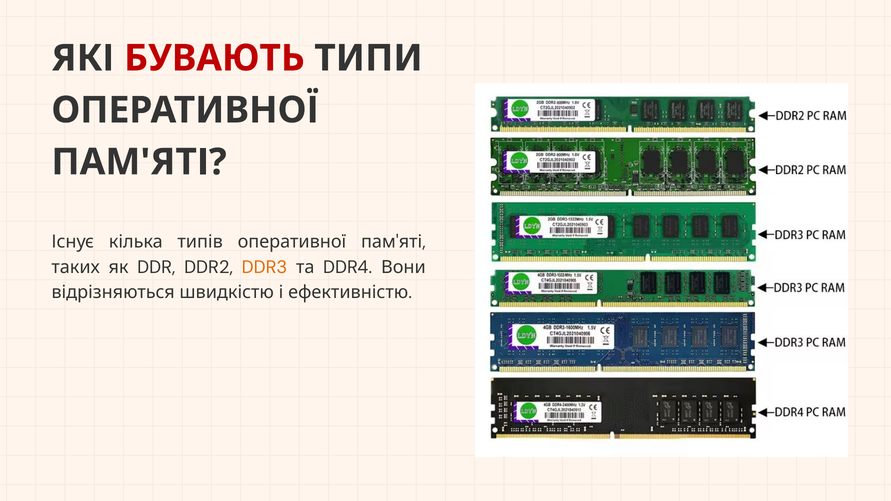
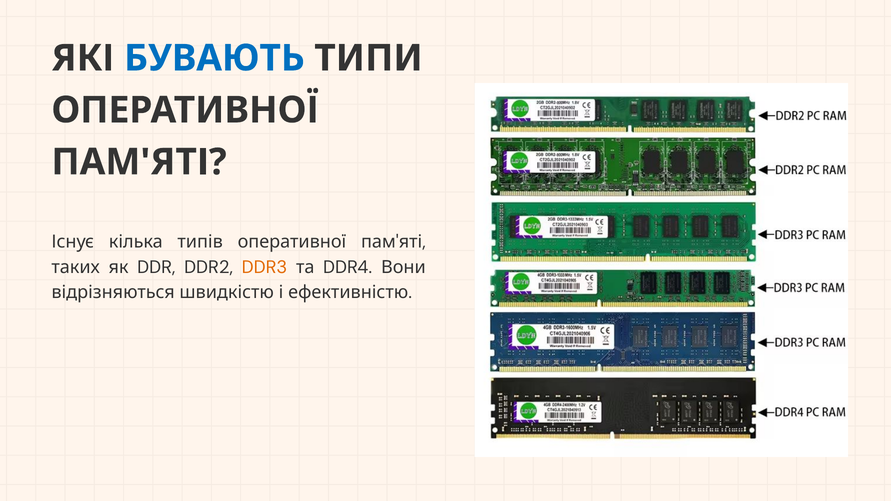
БУВАЮТЬ colour: red -> blue (214, 58)
